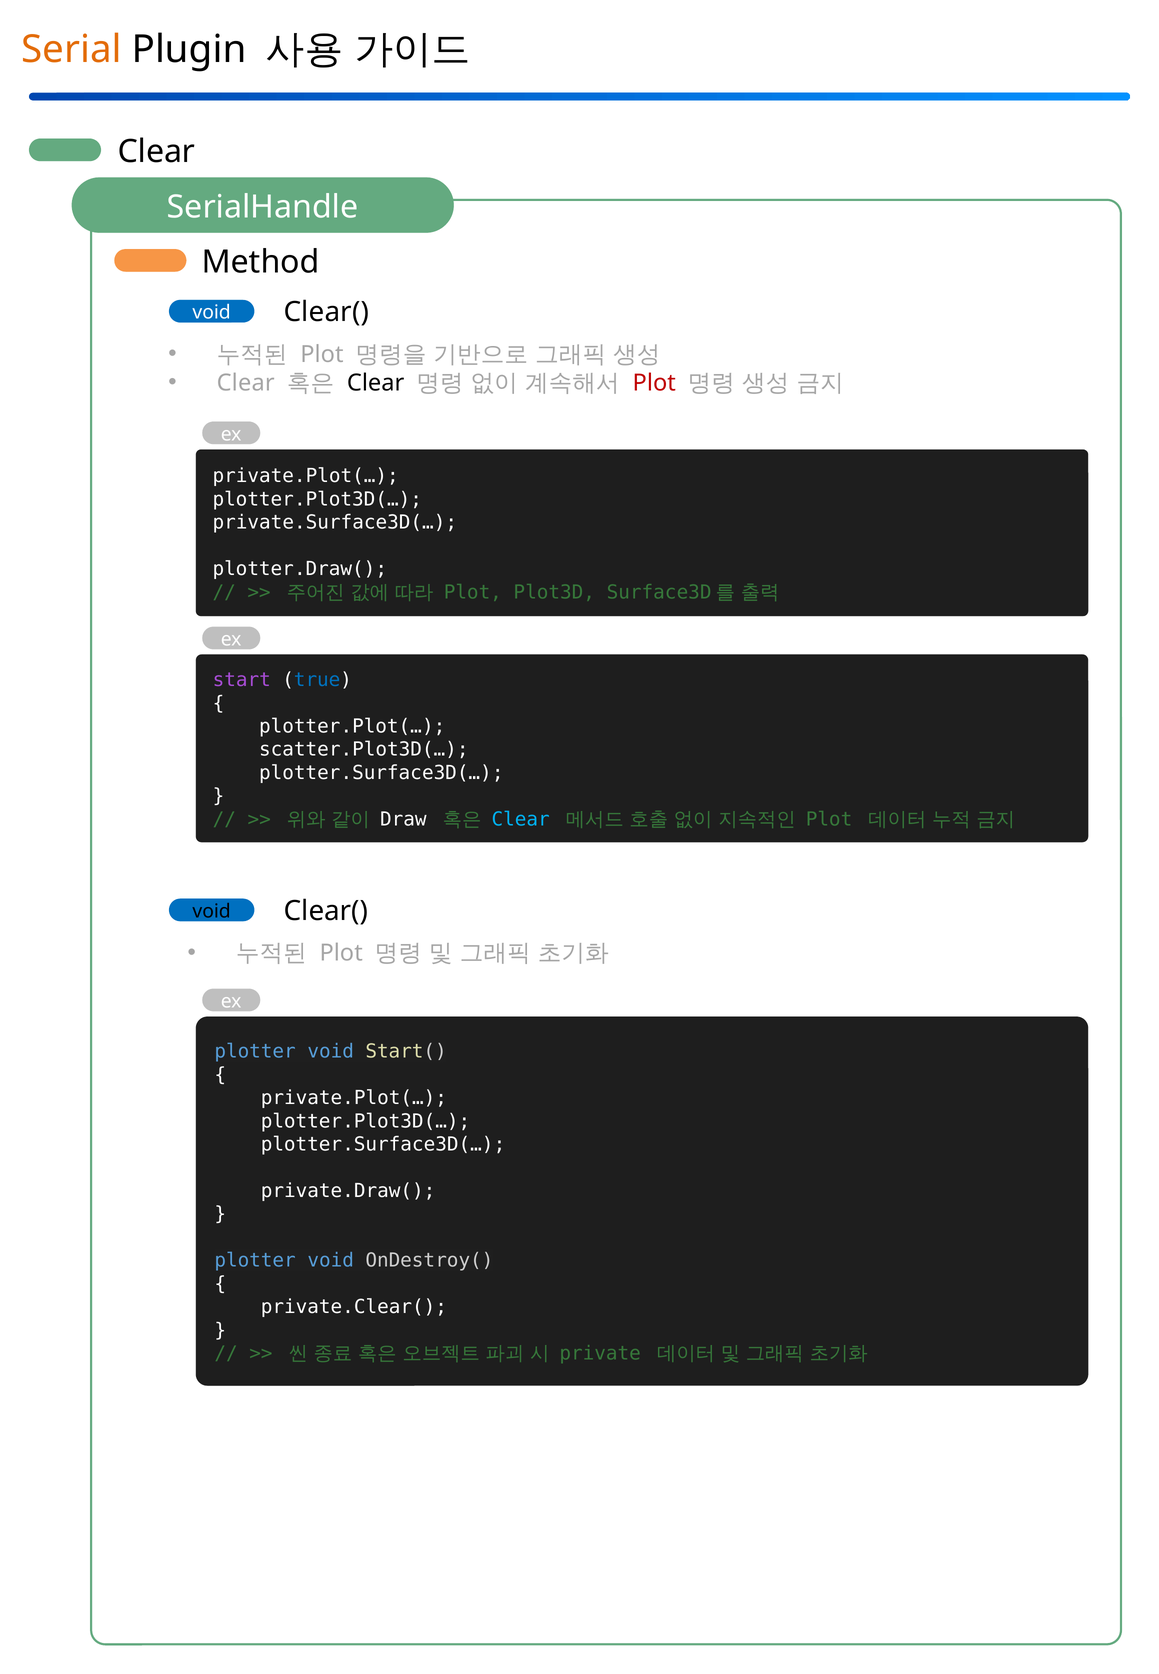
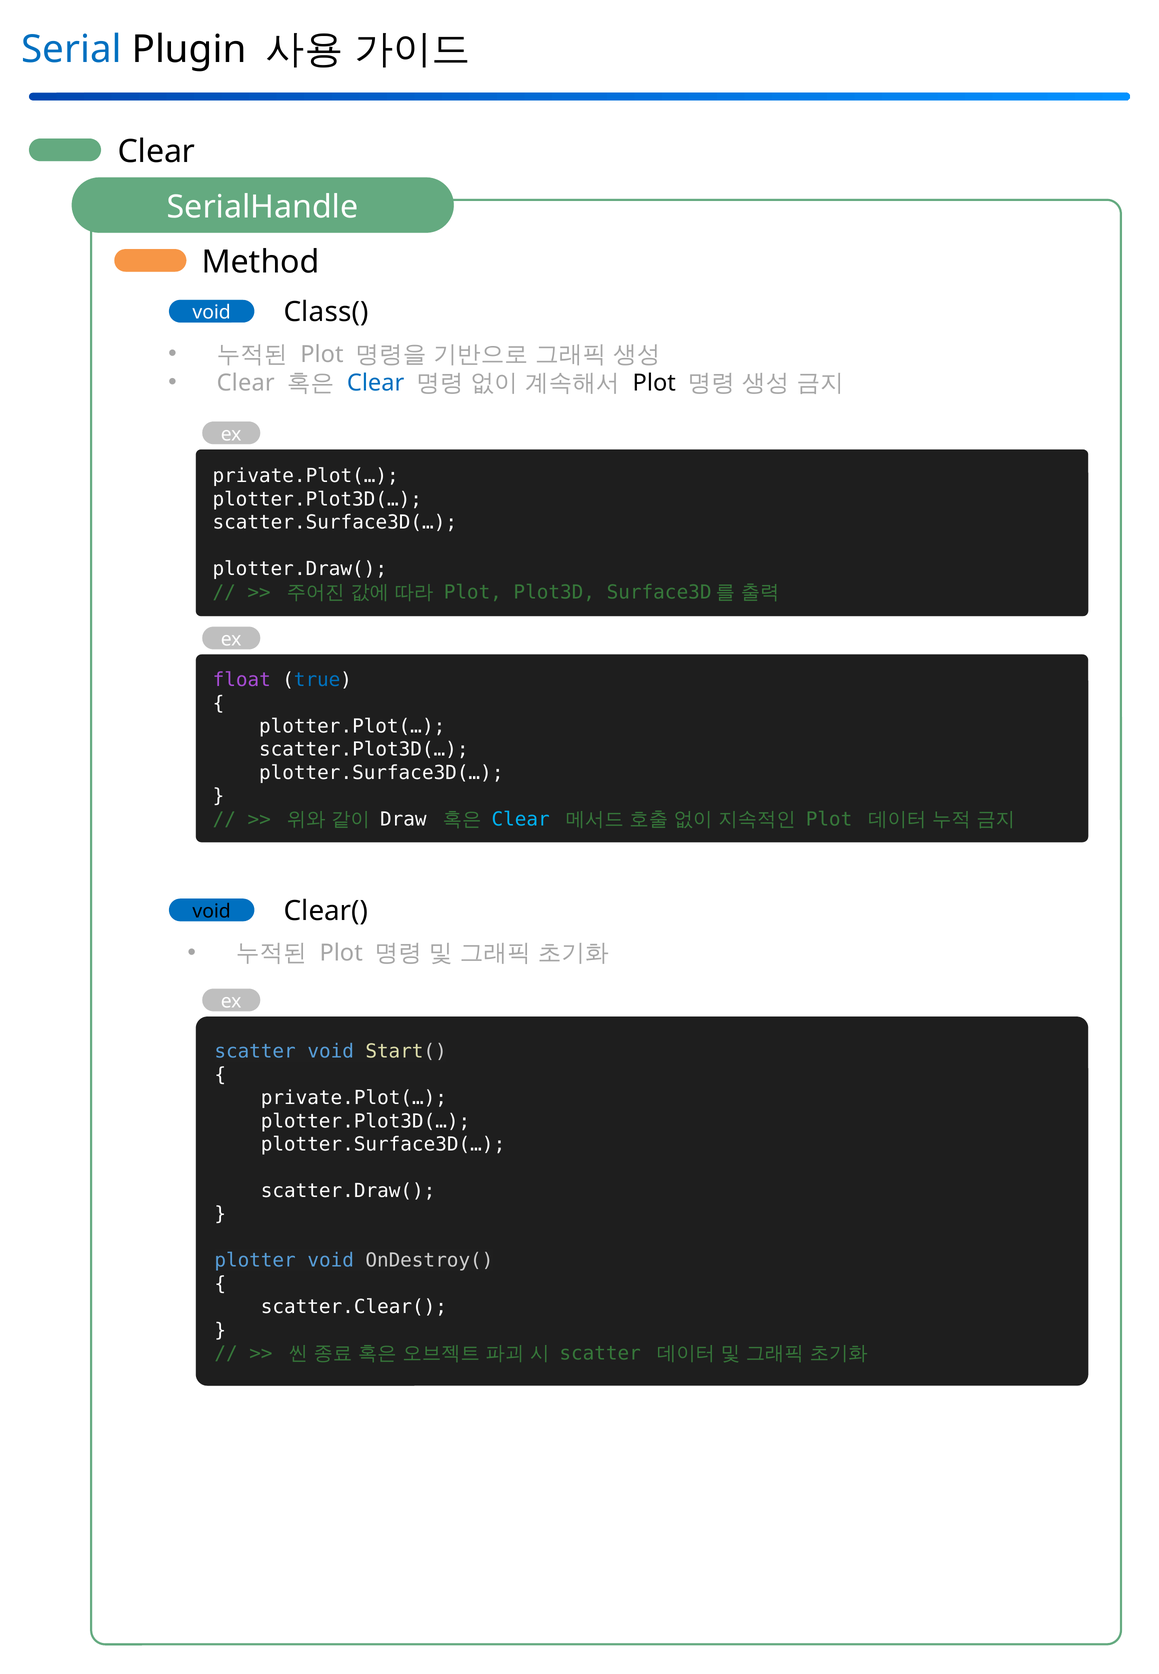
Serial colour: orange -> blue (71, 49)
Clear(: Clear( -> Class( (326, 312)
Clear colour: black -> blue (376, 383)
Plot colour: red -> black (654, 383)
private.Surface3D(…: private.Surface3D(… -> scatter.Surface3D(… (335, 523)
start: start -> float (242, 680)
plotter: plotter -> scatter (255, 1052)
private.Draw(: private.Draw( -> scatter.Draw( (348, 1191)
private.Clear(: private.Clear( -> scatter.Clear( (354, 1307)
private: private -> scatter (600, 1354)
